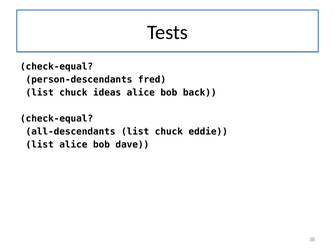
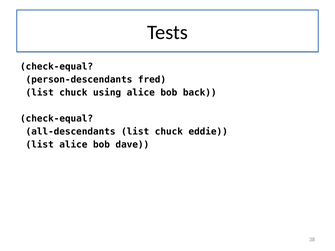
ideas: ideas -> using (107, 93)
